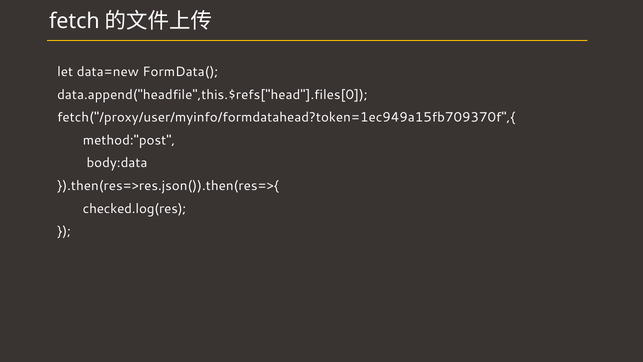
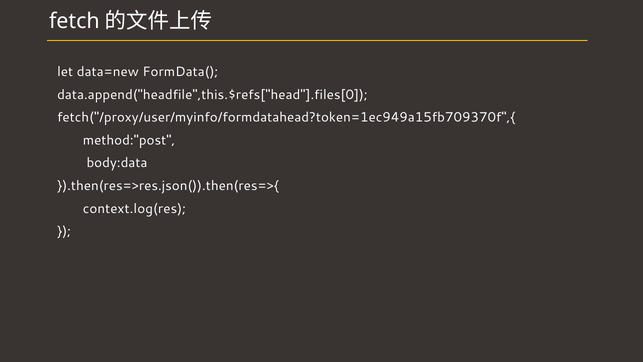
checked.log(res: checked.log(res -> context.log(res (134, 208)
